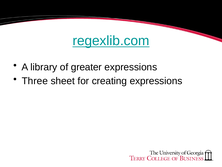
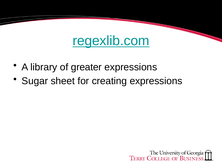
Three: Three -> Sugar (35, 81)
